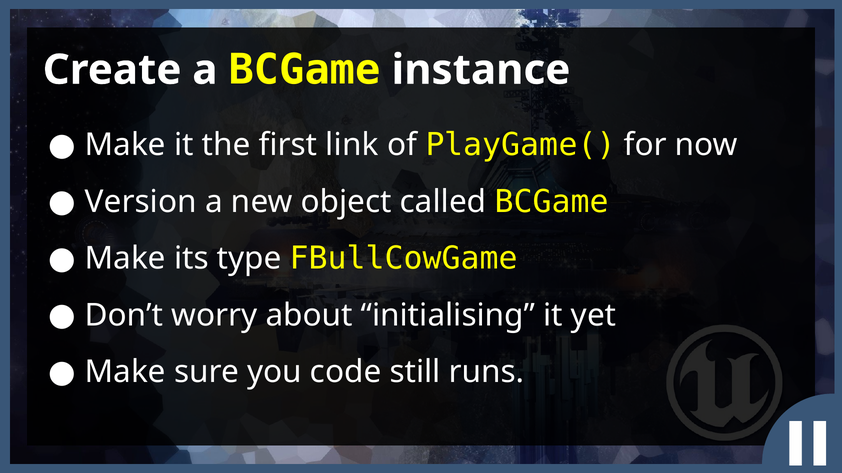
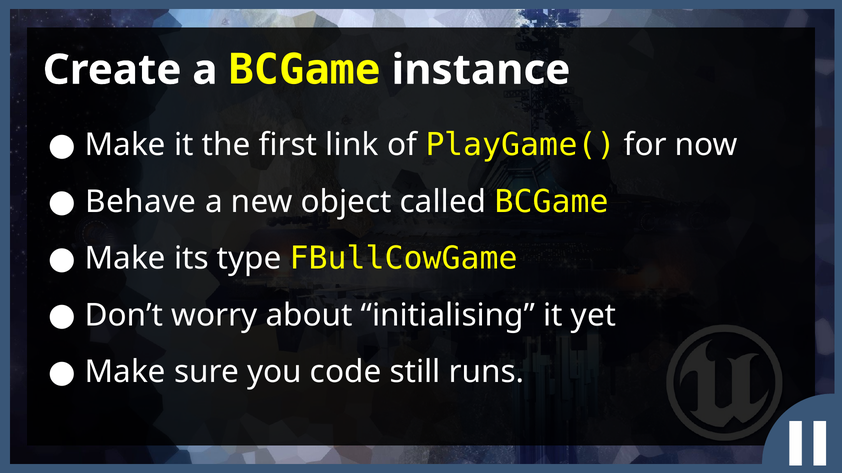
Version: Version -> Behave (141, 202)
